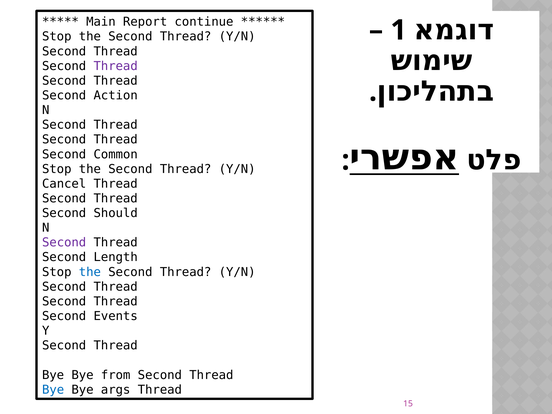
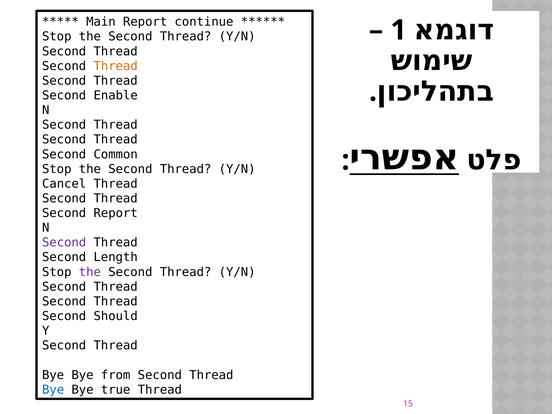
Thread colour: purple -> orange (116, 66)
Action: Action -> Enable (116, 95)
Second Should: Should -> Report (116, 213)
the colour: blue -> purple (90, 272)
Events: Events -> Should (116, 316)
args: args -> true (116, 390)
